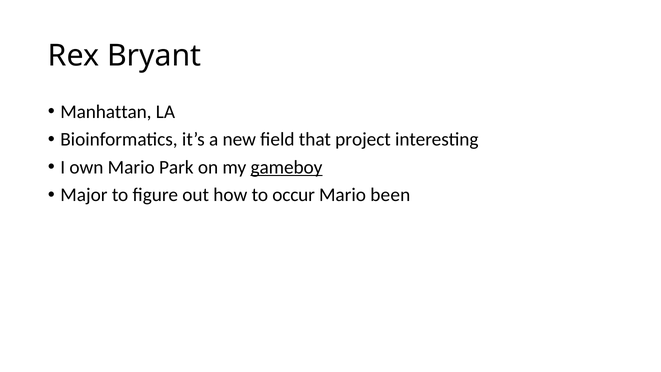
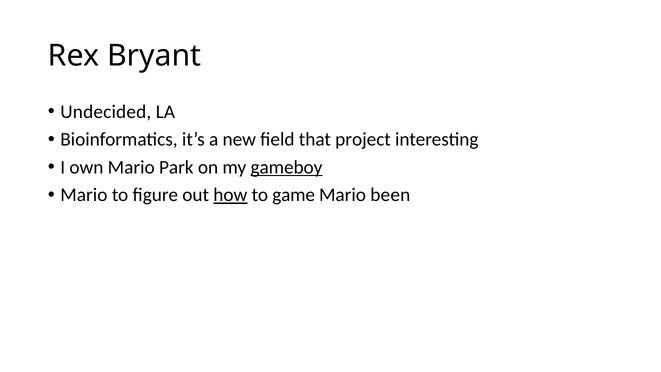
Manhattan: Manhattan -> Undecided (106, 112)
Major: Major -> Mario (84, 195)
how underline: none -> present (230, 195)
occur: occur -> game (294, 195)
